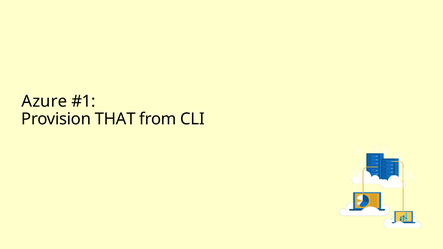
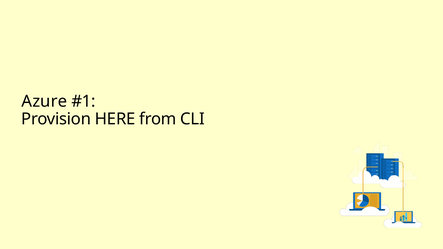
THAT: THAT -> HERE (115, 119)
